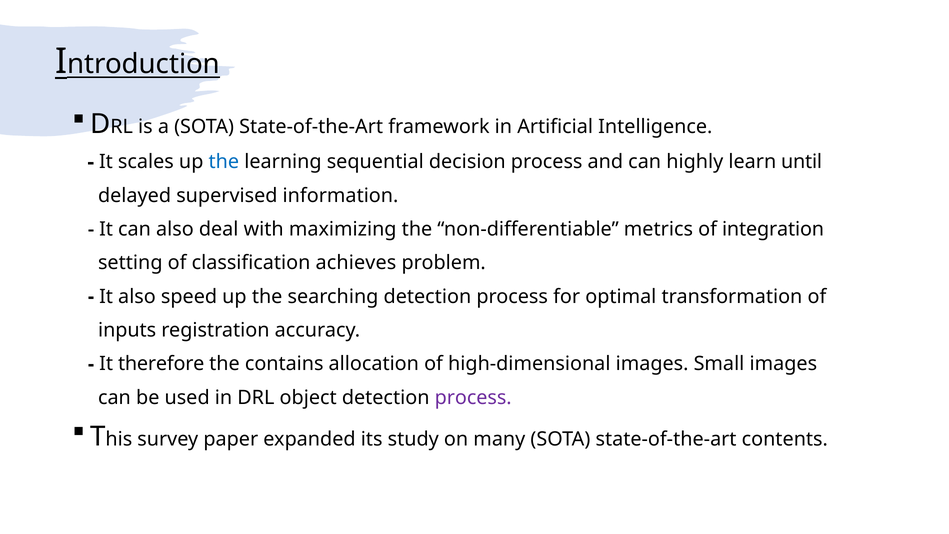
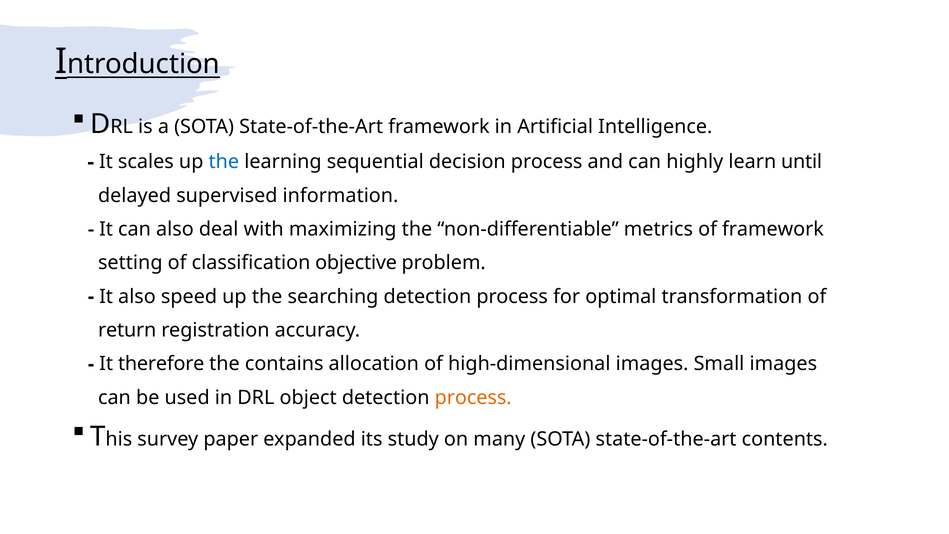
of integration: integration -> framework (773, 229)
achieves: achieves -> objective (356, 263)
inputs: inputs -> return (127, 330)
process colour: purple -> orange (473, 397)
